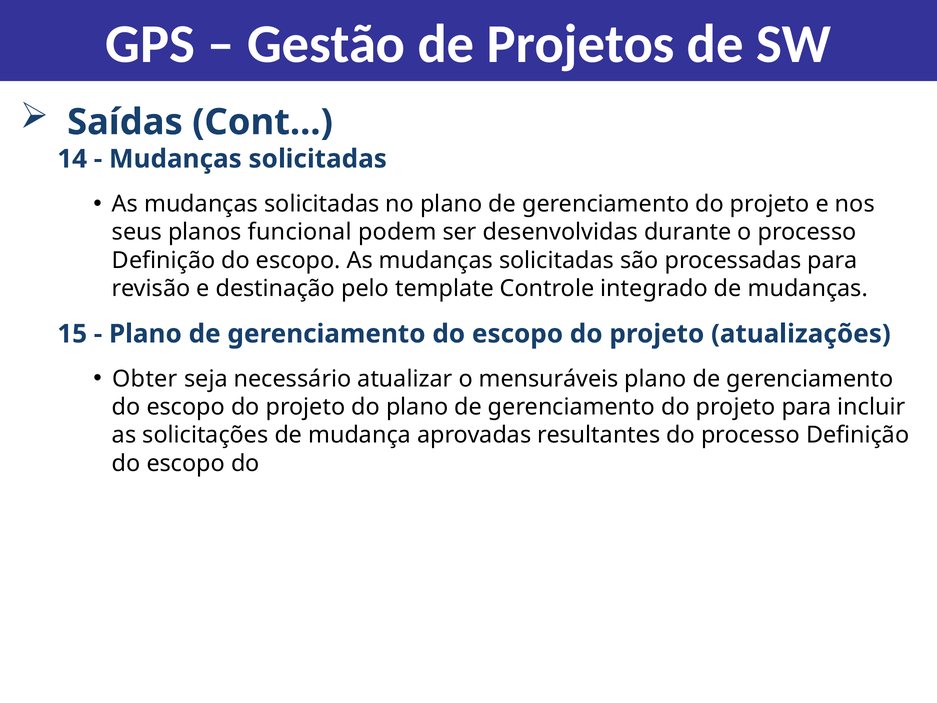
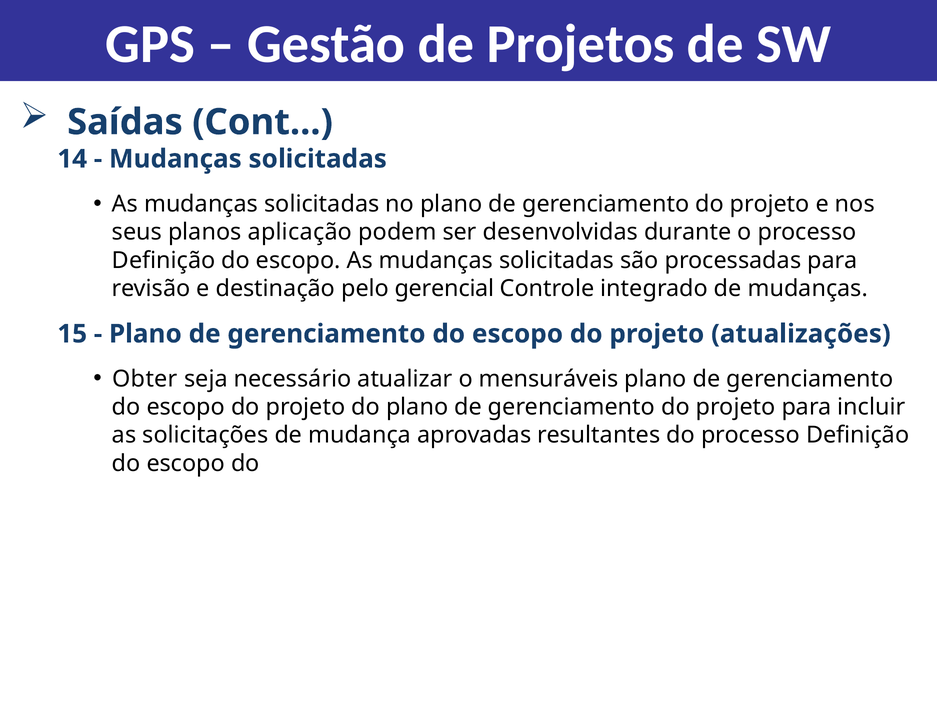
funcional: funcional -> aplicação (300, 232)
template: template -> gerencial (445, 288)
